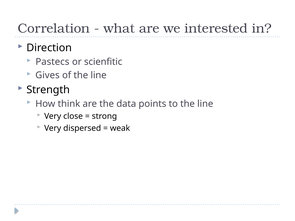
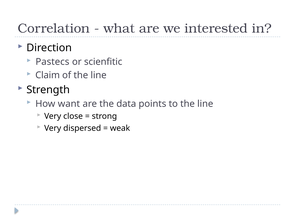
Gives: Gives -> Claim (48, 75)
think: think -> want (69, 104)
